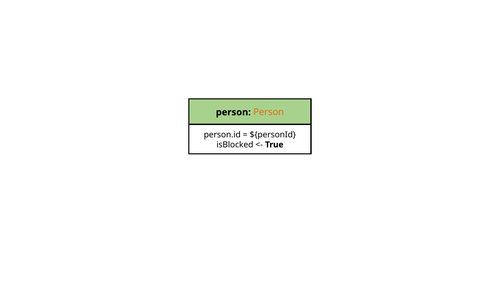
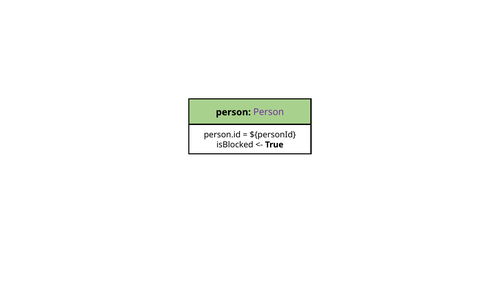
Person colour: orange -> purple (269, 112)
